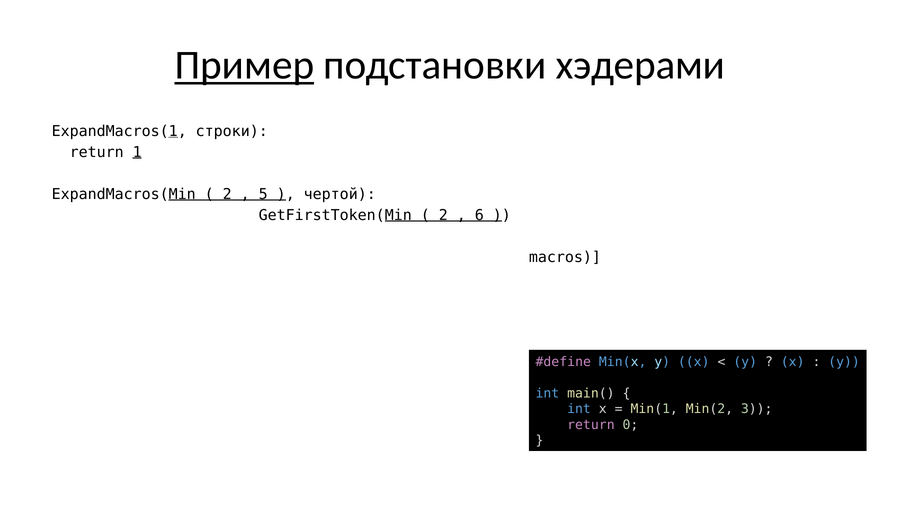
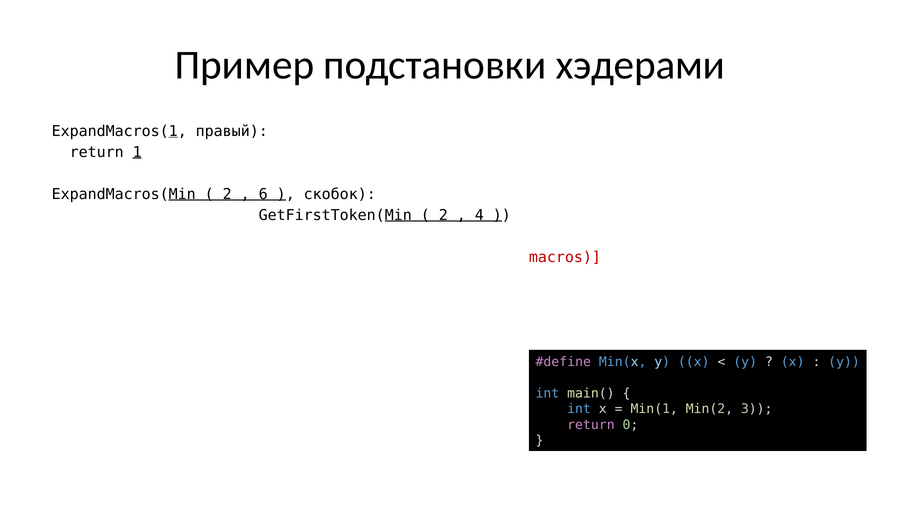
Пример underline: present -> none (244, 65)
строки: строки -> правый (232, 132)
5: 5 -> 6 (263, 194)
чертой: чертой -> скобок (340, 194)
6: 6 -> 4 (479, 215)
macros colour: black -> red (565, 257)
